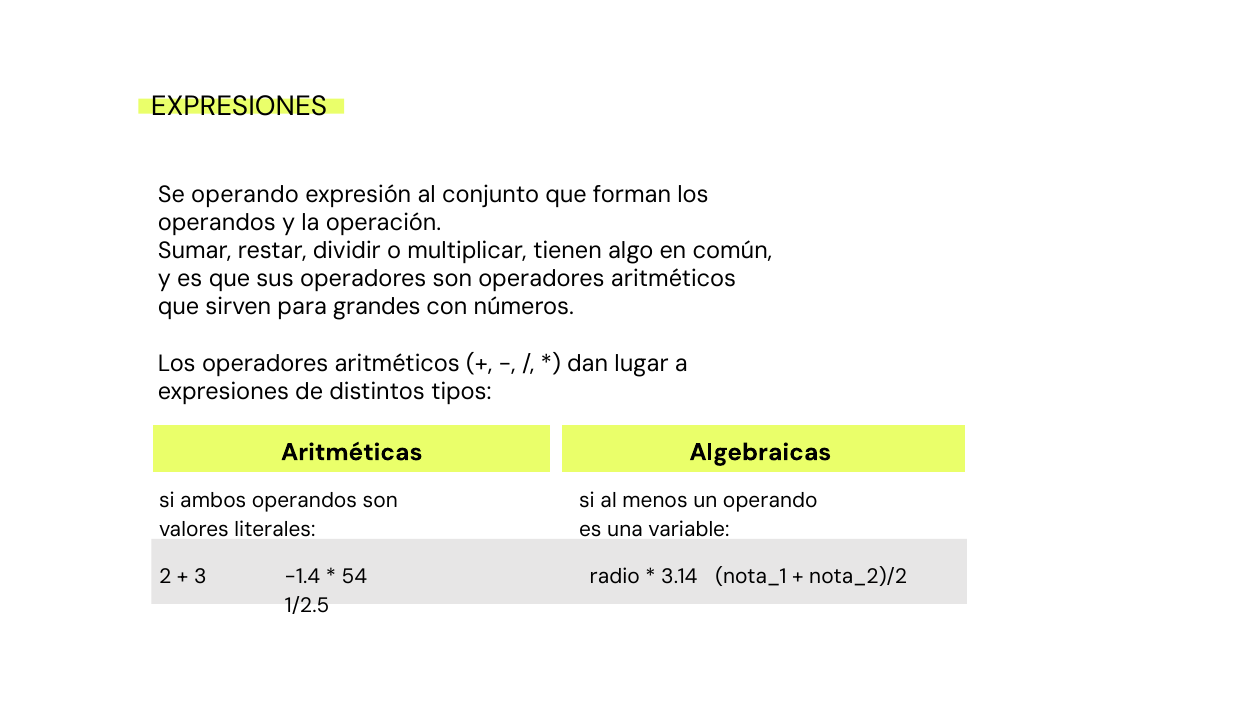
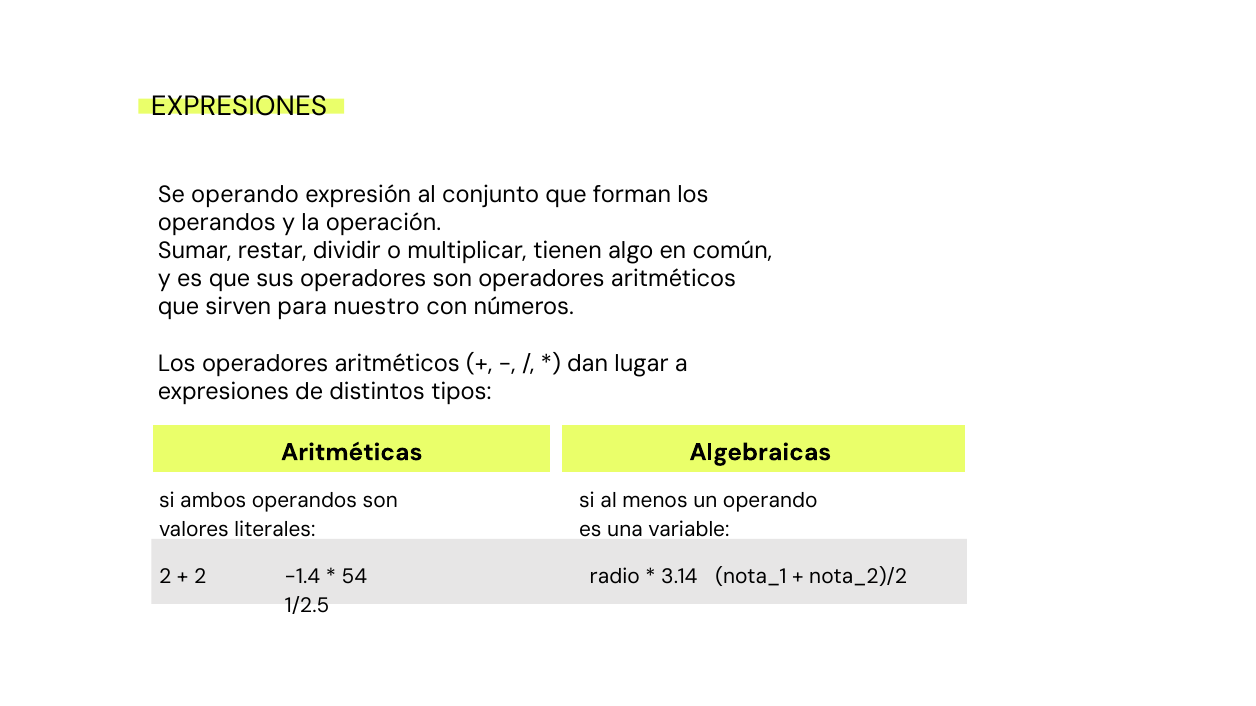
grandes: grandes -> nuestro (377, 307)
3: 3 -> 2 (200, 577)
